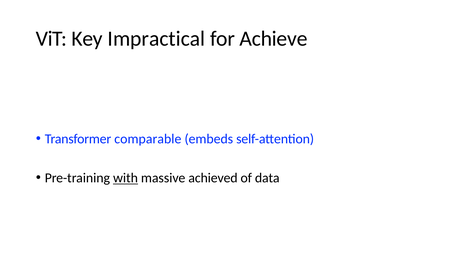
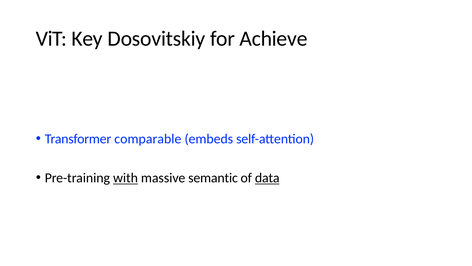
Impractical: Impractical -> Dosovitskiy (156, 39)
achieved: achieved -> semantic (213, 178)
data underline: none -> present (267, 178)
